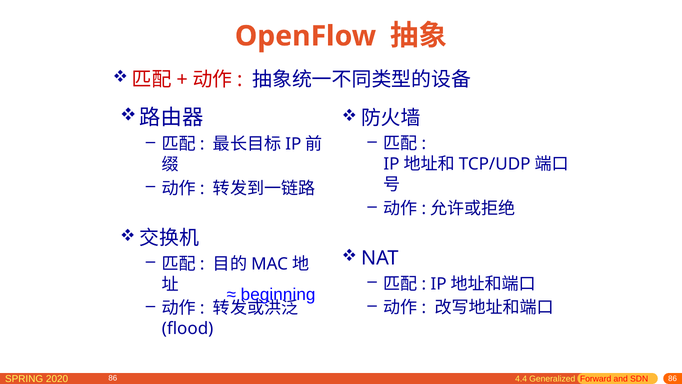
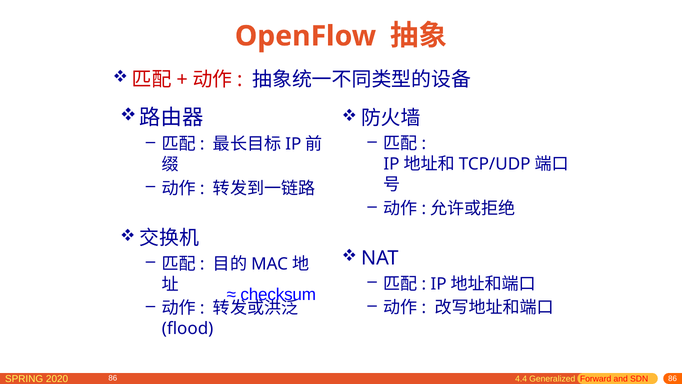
beginning: beginning -> checksum (278, 294)
